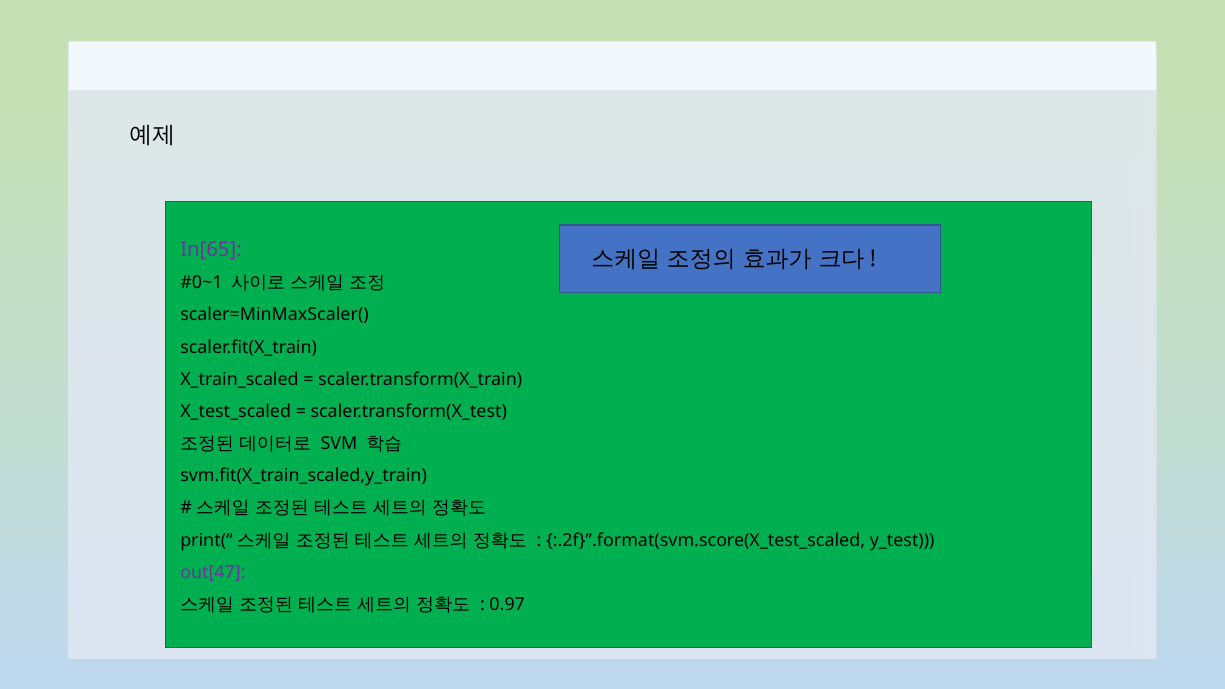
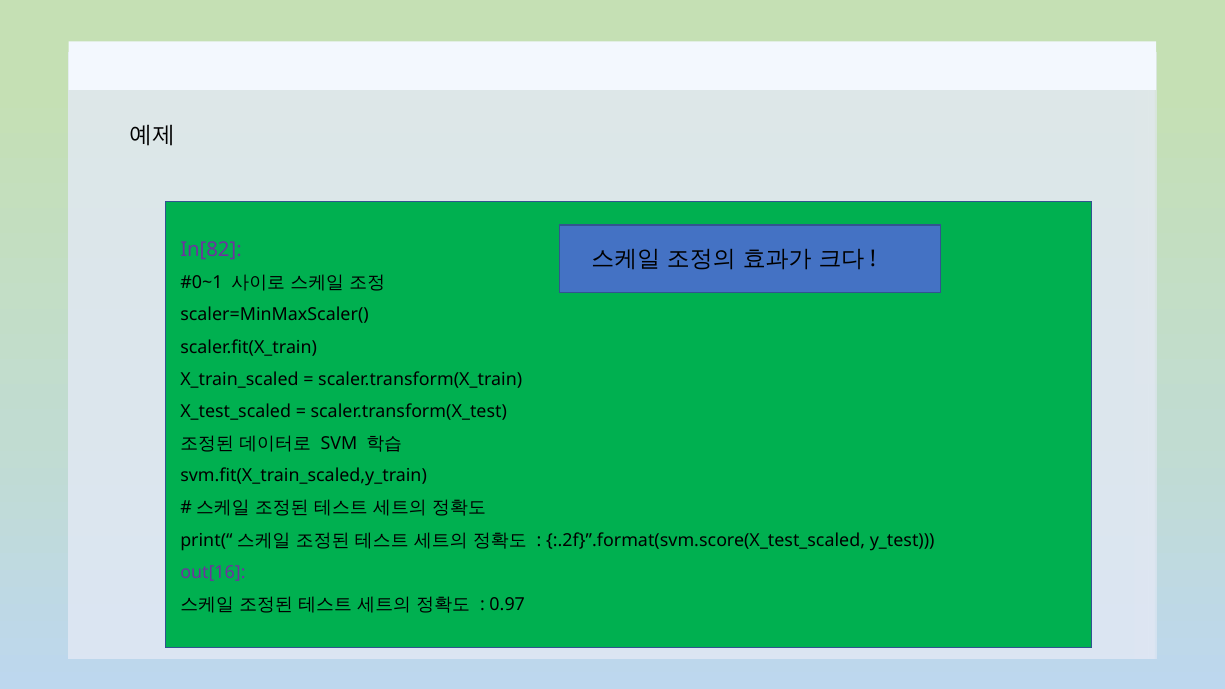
In[65: In[65 -> In[82 (211, 249)
out[47: out[47 -> out[16 (213, 572)
